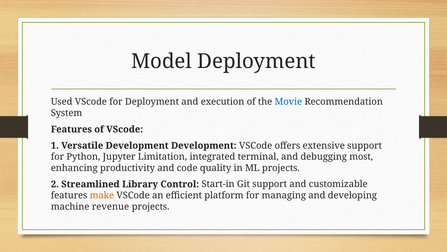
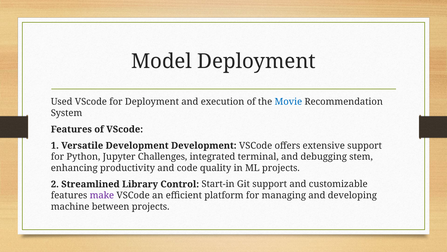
Limitation: Limitation -> Challenges (163, 156)
most: most -> stem (361, 156)
make colour: orange -> purple (102, 195)
revenue: revenue -> between (111, 206)
